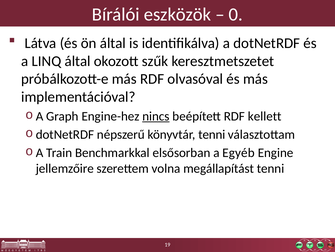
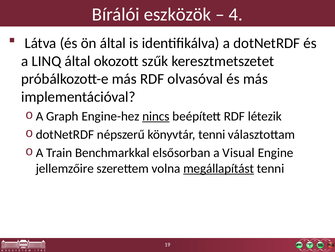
0: 0 -> 4 (236, 14)
kellett: kellett -> létezik (265, 116)
Egyéb: Egyéb -> Visual (239, 152)
megállapítást underline: none -> present (219, 168)
